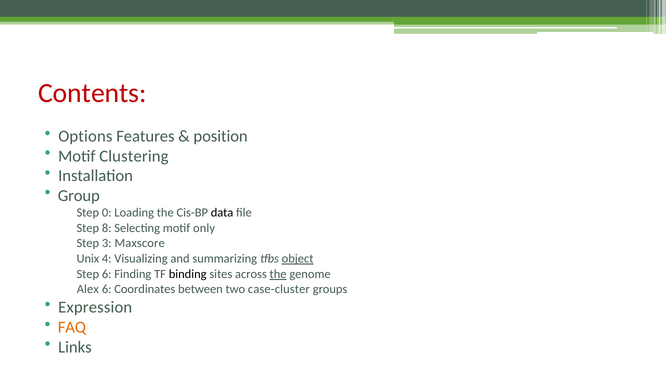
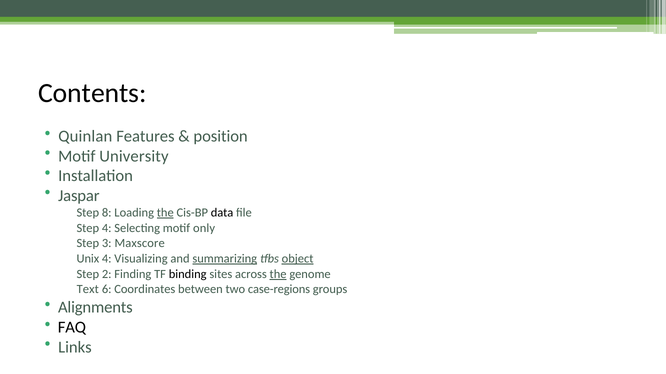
Contents colour: red -> black (92, 93)
Options: Options -> Quinlan (85, 136)
Clustering: Clustering -> University (134, 156)
Group: Group -> Jaspar (79, 196)
0: 0 -> 8 (107, 213)
the underline: none -> present (165, 213)
Step 8: 8 -> 4 (107, 228)
summarizing underline: none -> present (225, 259)
Step 6: 6 -> 2 (107, 274)
Alex: Alex -> Text (88, 290)
case-cluster: case-cluster -> case-regions (279, 290)
Expression: Expression -> Alignments (95, 308)
FAQ colour: orange -> black (72, 328)
